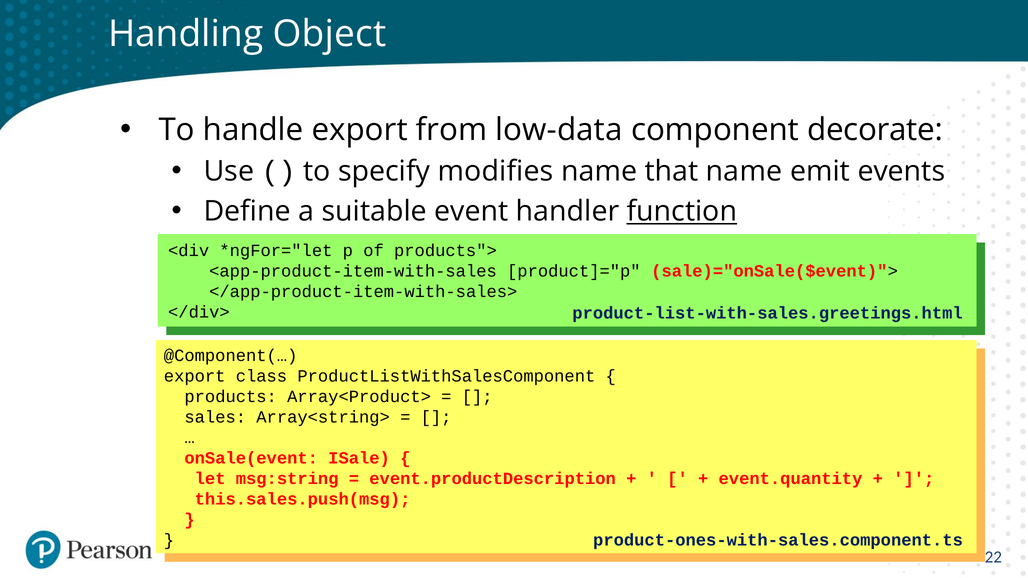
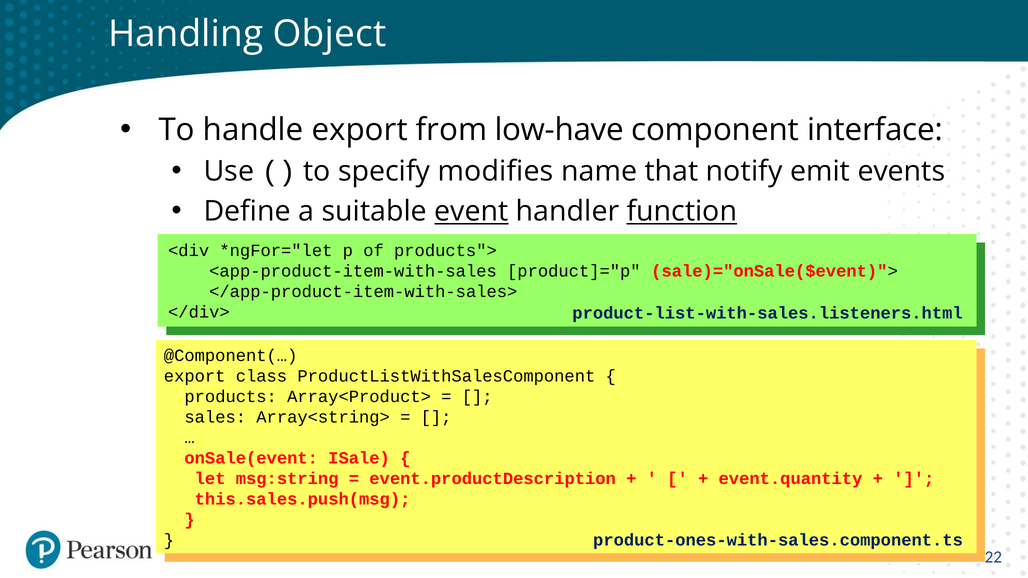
low-data: low-data -> low-have (559, 130)
decorate: decorate -> interface (875, 130)
that name: name -> notify (744, 172)
event underline: none -> present (471, 212)
product-list-with-sales.greetings.html: product-list-with-sales.greetings.html -> product-list-with-sales.listeners.html (768, 313)
